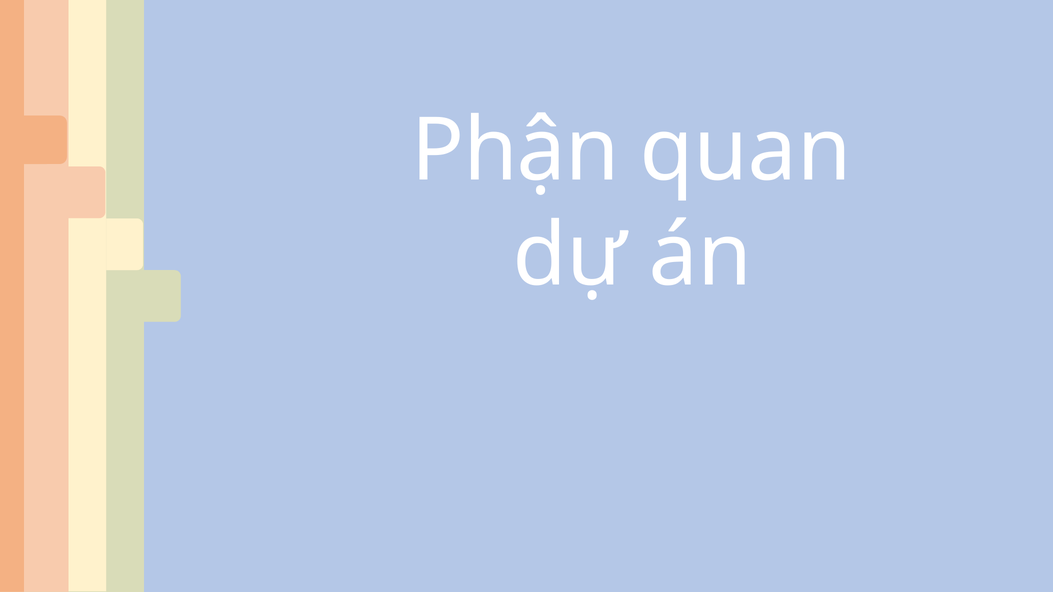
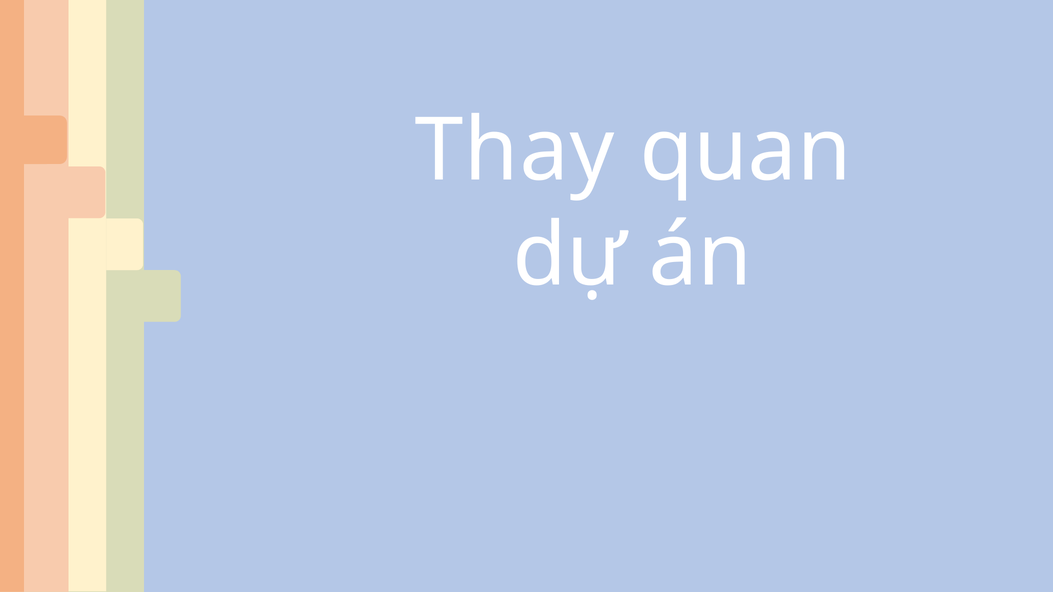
Phận: Phận -> Thay (515, 151)
